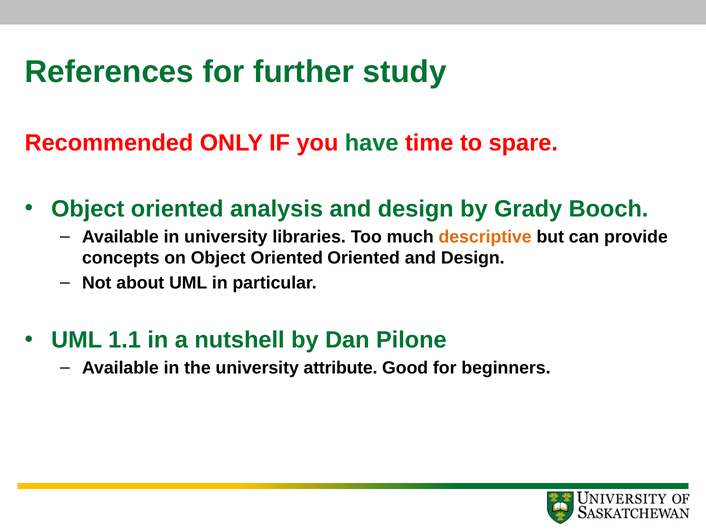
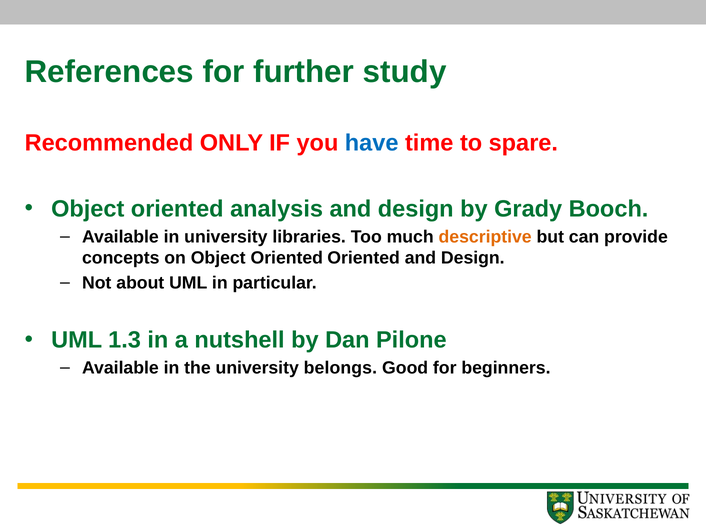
have colour: green -> blue (372, 143)
1.1: 1.1 -> 1.3 (125, 340)
attribute: attribute -> belongs (340, 368)
